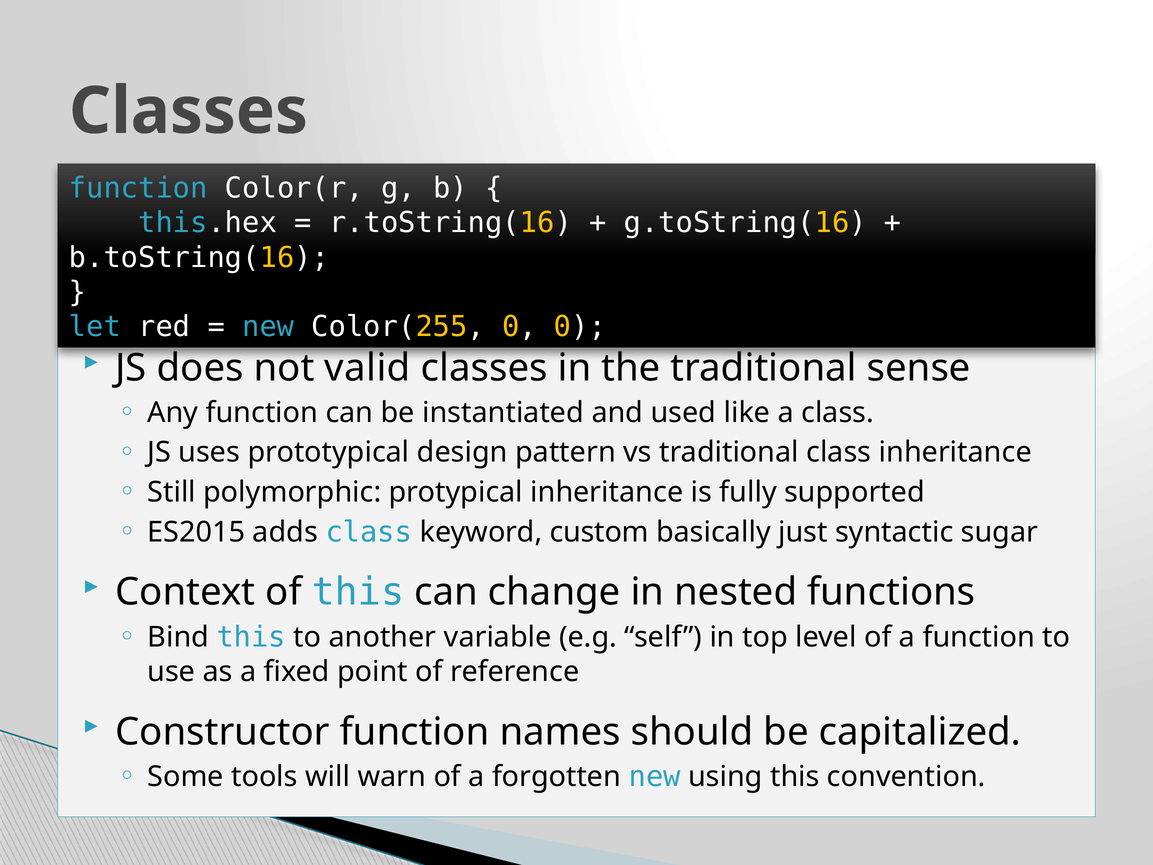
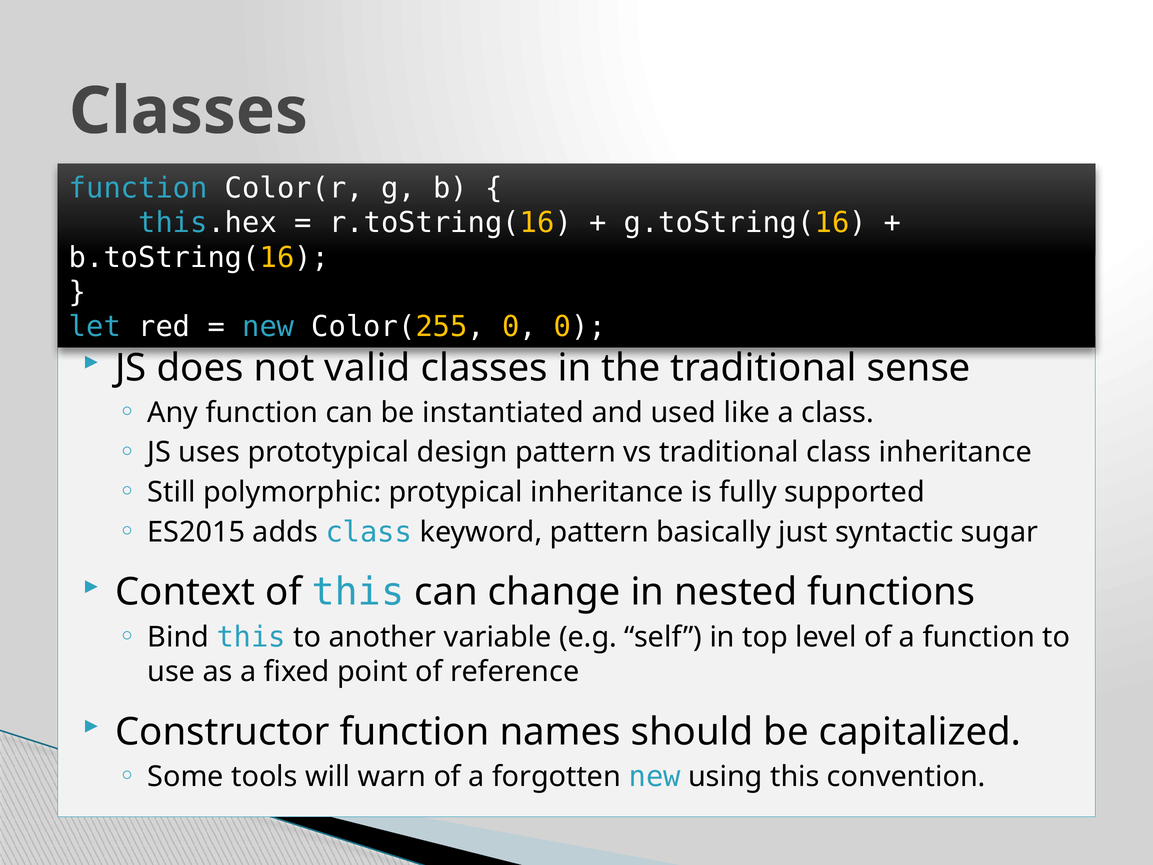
keyword custom: custom -> pattern (599, 532)
